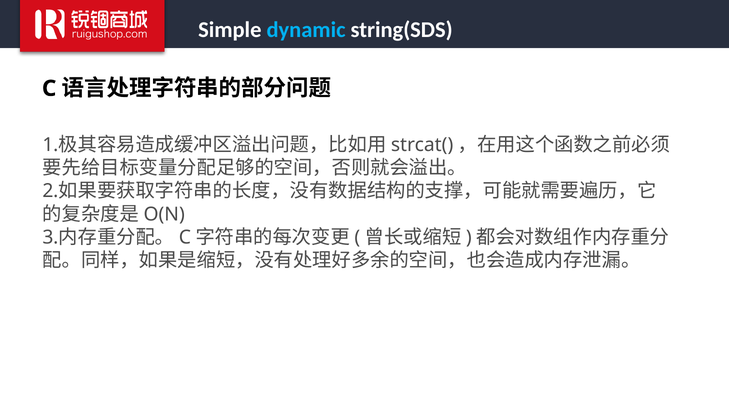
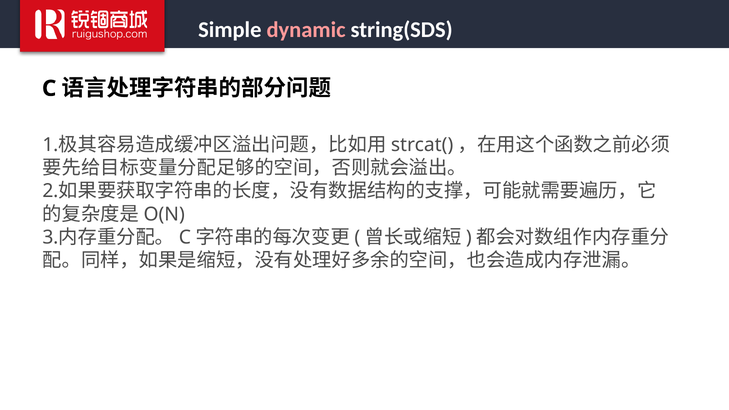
dynamic colour: light blue -> pink (306, 30)
